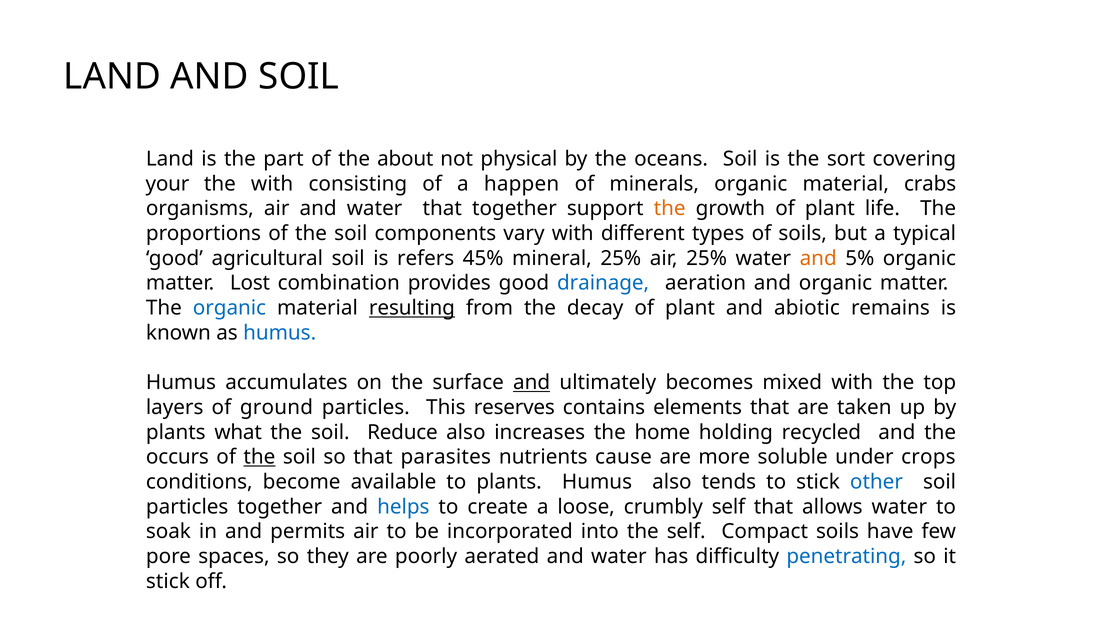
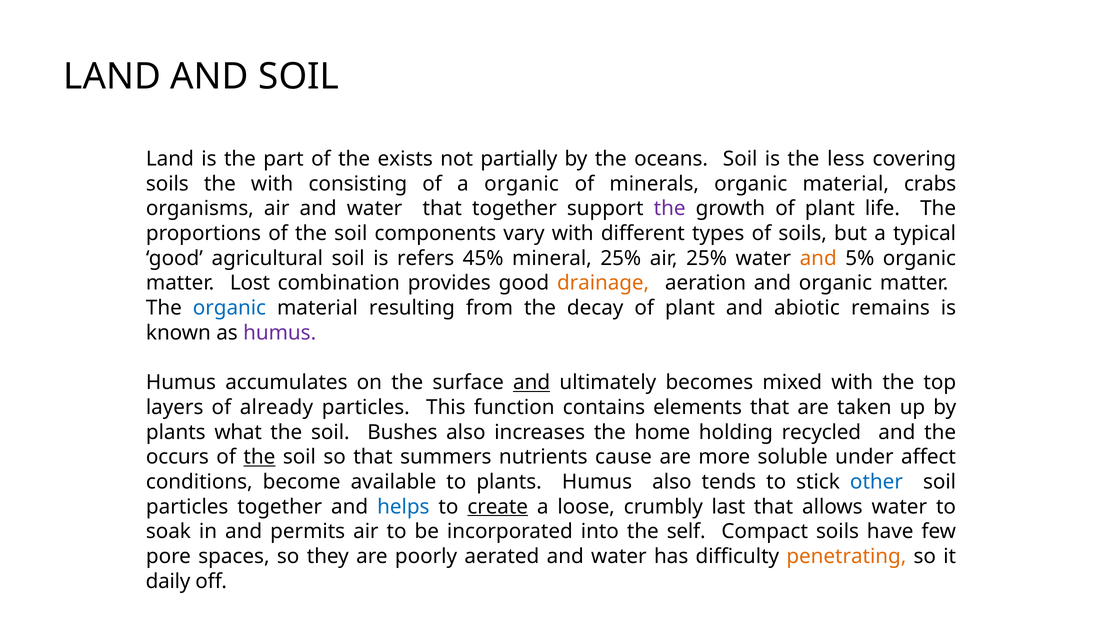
about: about -> exists (405, 159)
physical: physical -> partially (519, 159)
sort: sort -> less (846, 159)
your: your -> soils (167, 184)
a happen: happen -> organic (522, 184)
the colour: orange -> purple (670, 208)
drainage colour: blue -> orange (603, 283)
resulting underline: present -> none (412, 308)
humus colour: blue -> purple (280, 333)
ground: ground -> already (276, 407)
reserves: reserves -> function (514, 407)
Reduce: Reduce -> Bushes (402, 432)
parasites: parasites -> summers (446, 457)
crops: crops -> affect (929, 457)
create underline: none -> present (498, 506)
crumbly self: self -> last (728, 506)
penetrating colour: blue -> orange (846, 556)
stick: stick -> daily (168, 581)
